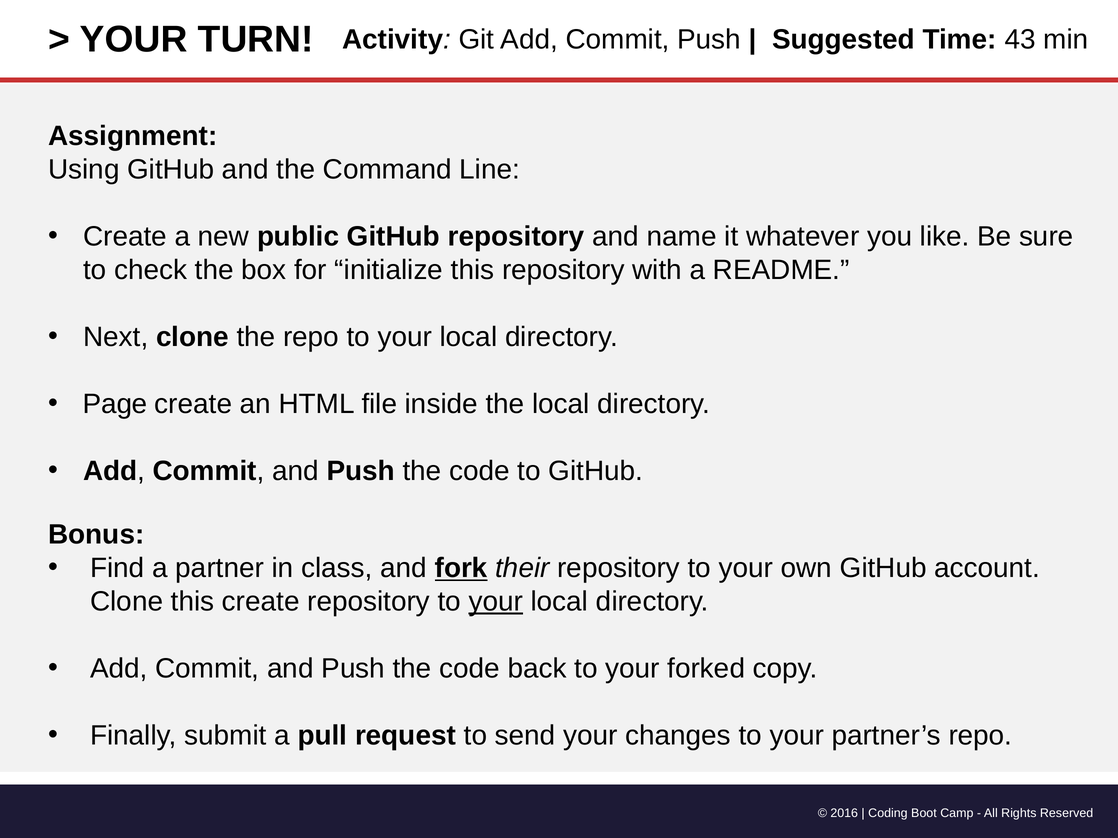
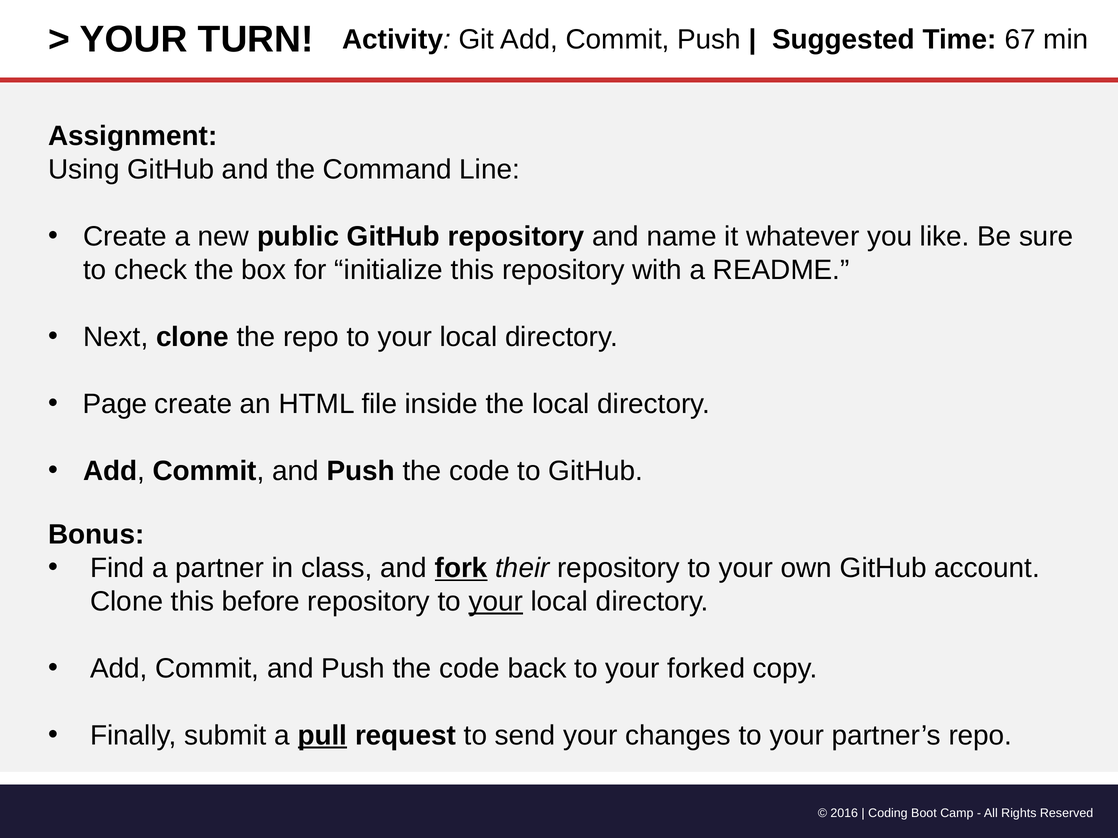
43: 43 -> 67 (1020, 39)
this create: create -> before (261, 602)
pull underline: none -> present (322, 736)
